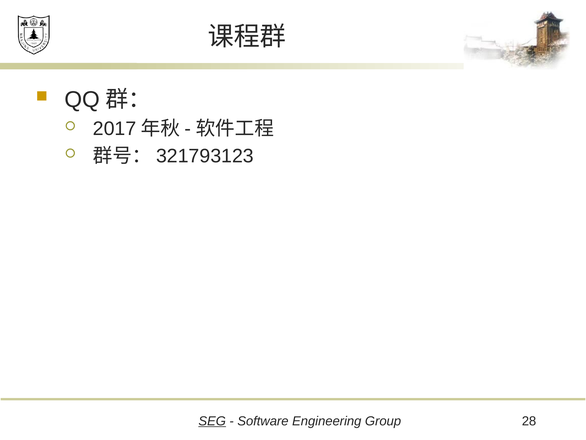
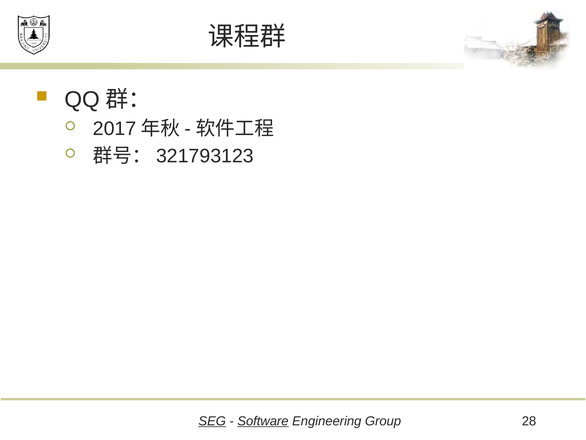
Software underline: none -> present (263, 421)
